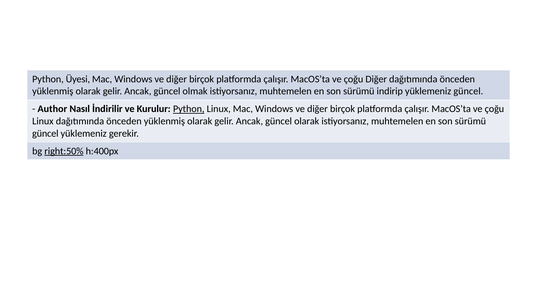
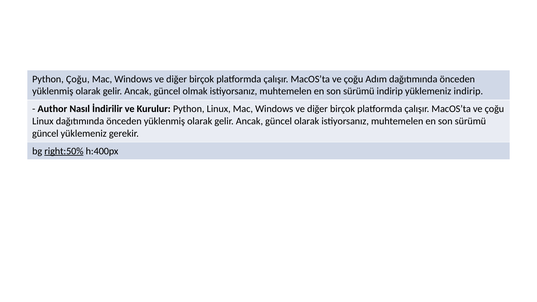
Python Üyesi: Üyesi -> Çoğu (78, 79)
çoğu Diğer: Diğer -> Adım (376, 79)
yüklemeniz güncel: güncel -> indirip (468, 91)
Python underline: present -> none (189, 109)
